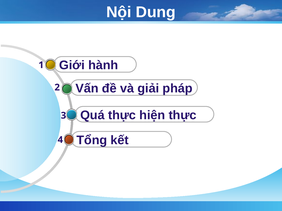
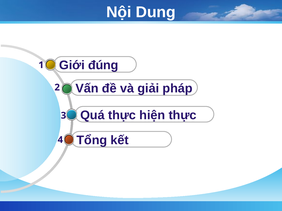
hành: hành -> đúng (103, 65)
